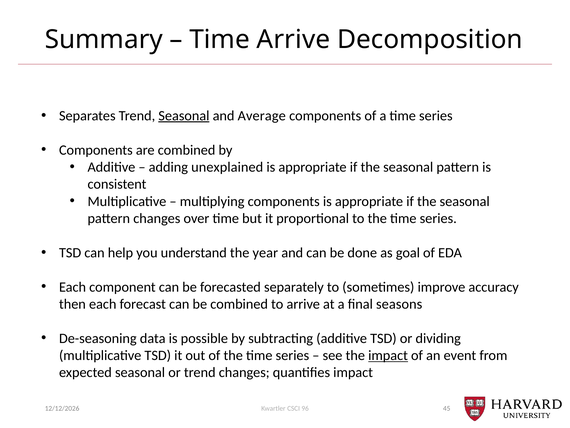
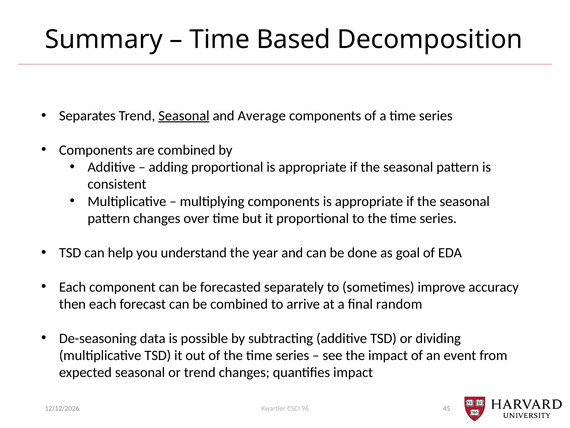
Time Arrive: Arrive -> Based (294, 40)
adding unexplained: unexplained -> proportional (227, 167)
seasons: seasons -> random (399, 304)
impact underline: present -> none (388, 355)
